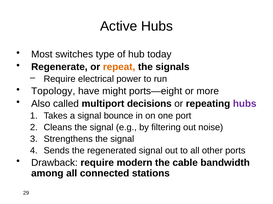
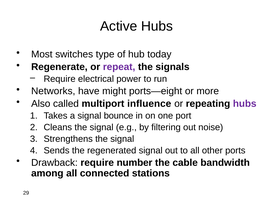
repeat colour: orange -> purple (119, 67)
Topology: Topology -> Networks (53, 91)
decisions: decisions -> influence (149, 104)
modern: modern -> number (135, 163)
